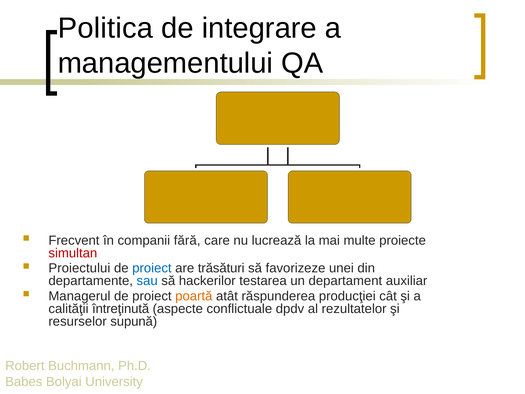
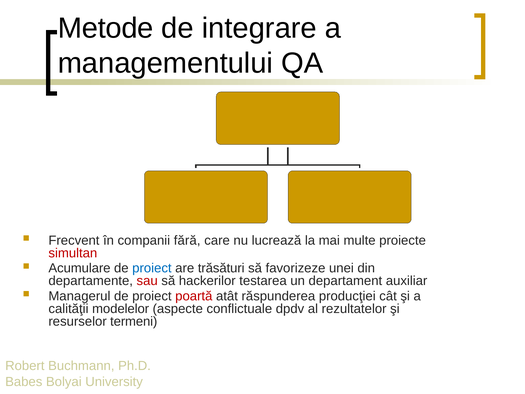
Politica: Politica -> Metode (106, 28)
Proiectului: Proiectului -> Acumulare (79, 268)
sau colour: blue -> red (147, 281)
poartă colour: orange -> red (194, 296)
întreţinută: întreţinută -> modelelor (121, 309)
supună: supună -> termeni (134, 321)
